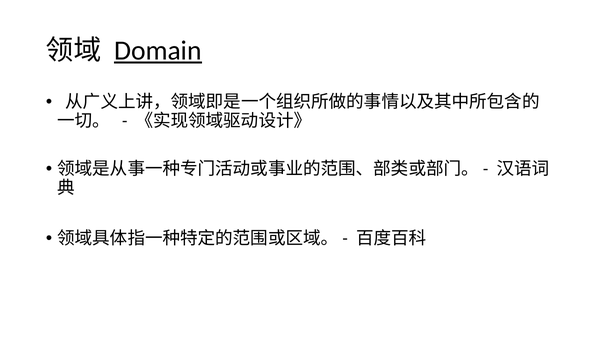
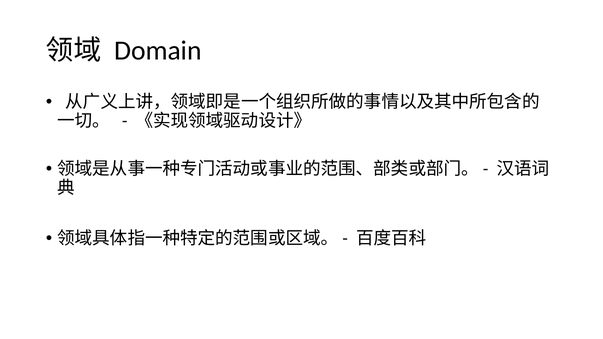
Domain underline: present -> none (158, 51)
